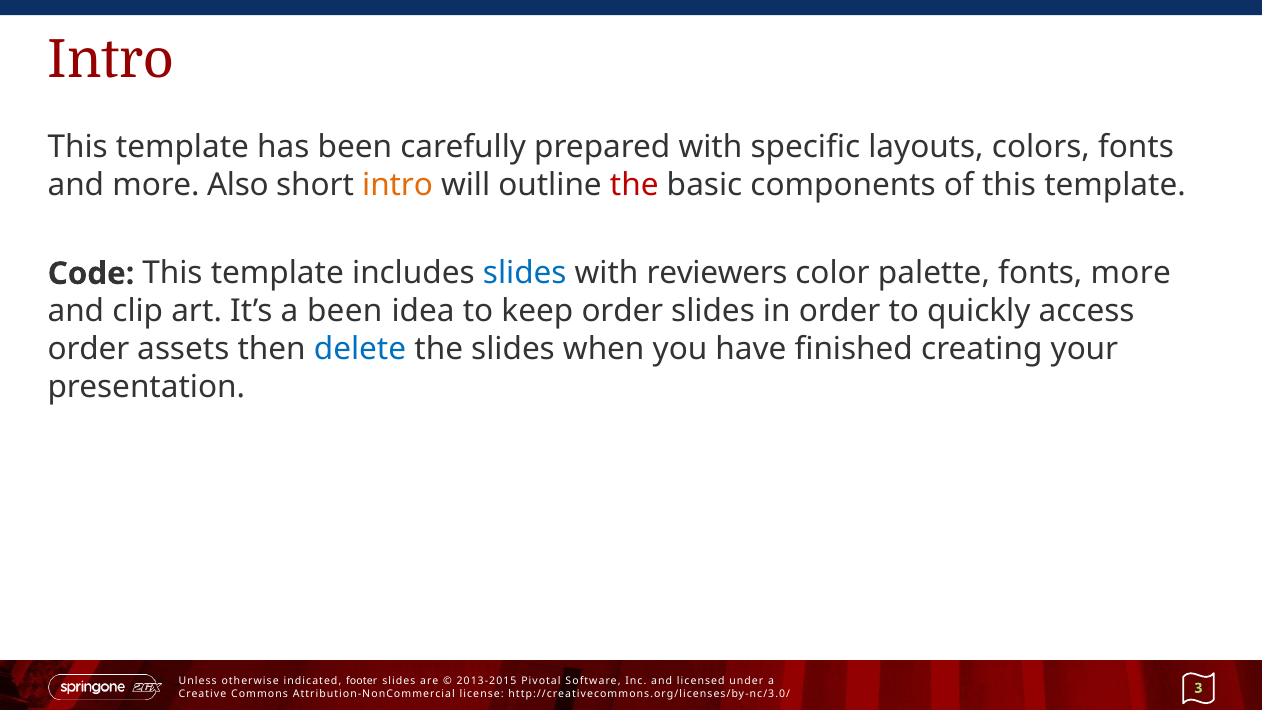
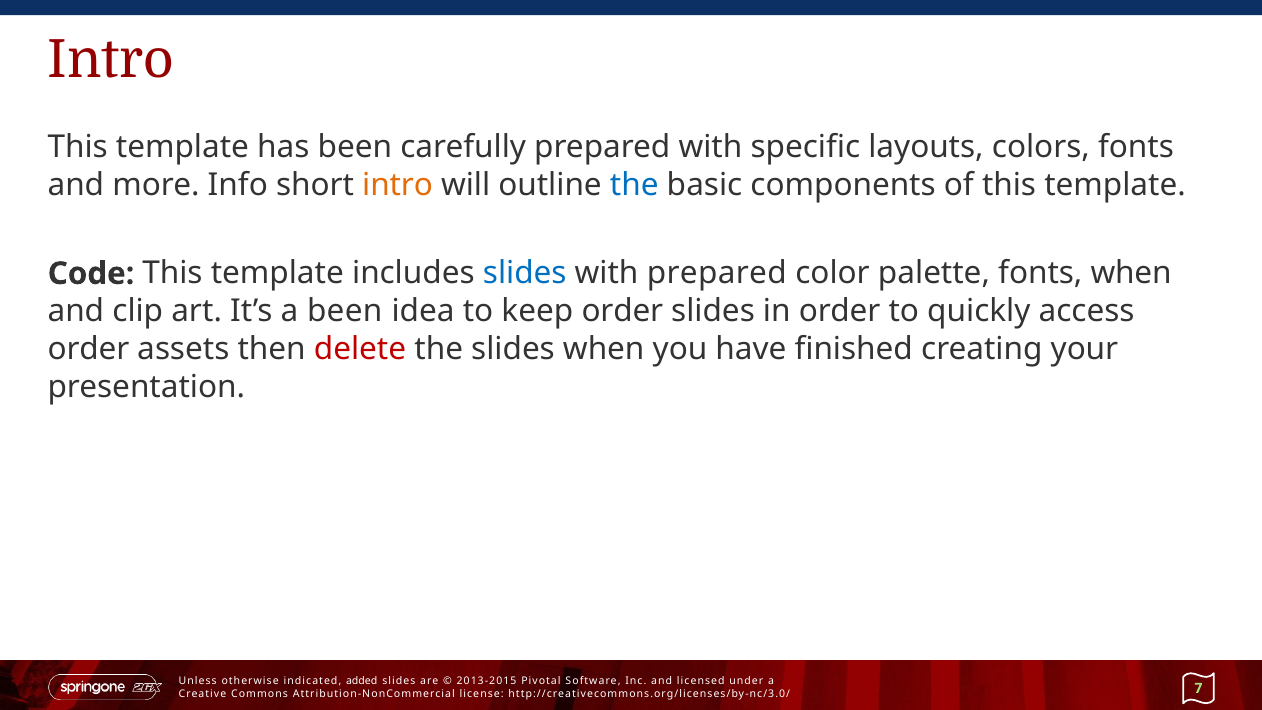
Also: Also -> Info (238, 185)
the colour: red -> blue (634, 185)
with reviewers: reviewers -> prepared (717, 274)
fonts more: more -> when (1131, 274)
delete colour: blue -> red (360, 349)
footer: footer -> added (362, 681)
3: 3 -> 7 (1198, 688)
